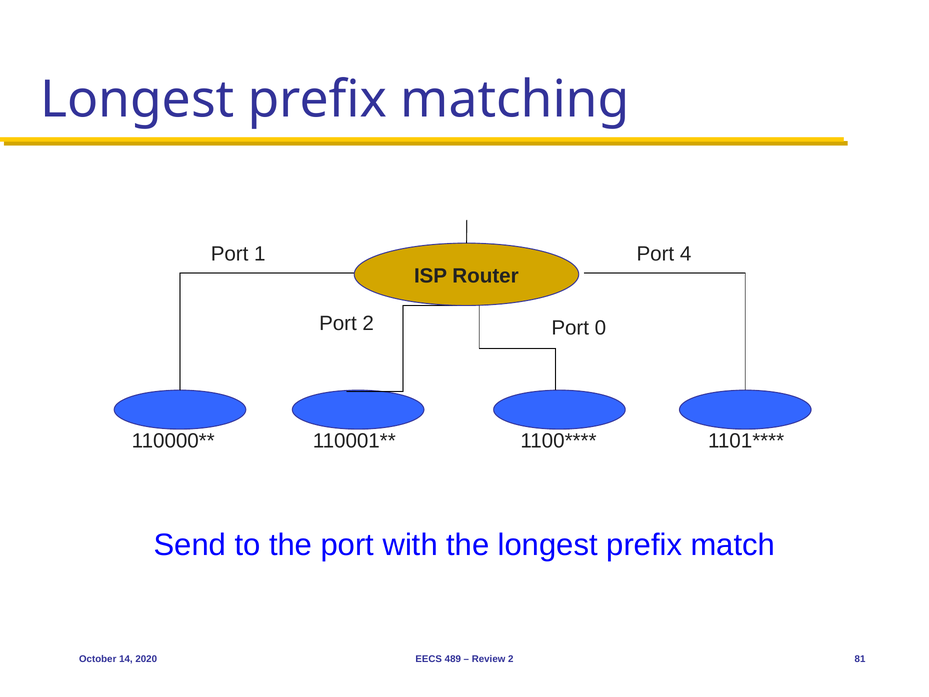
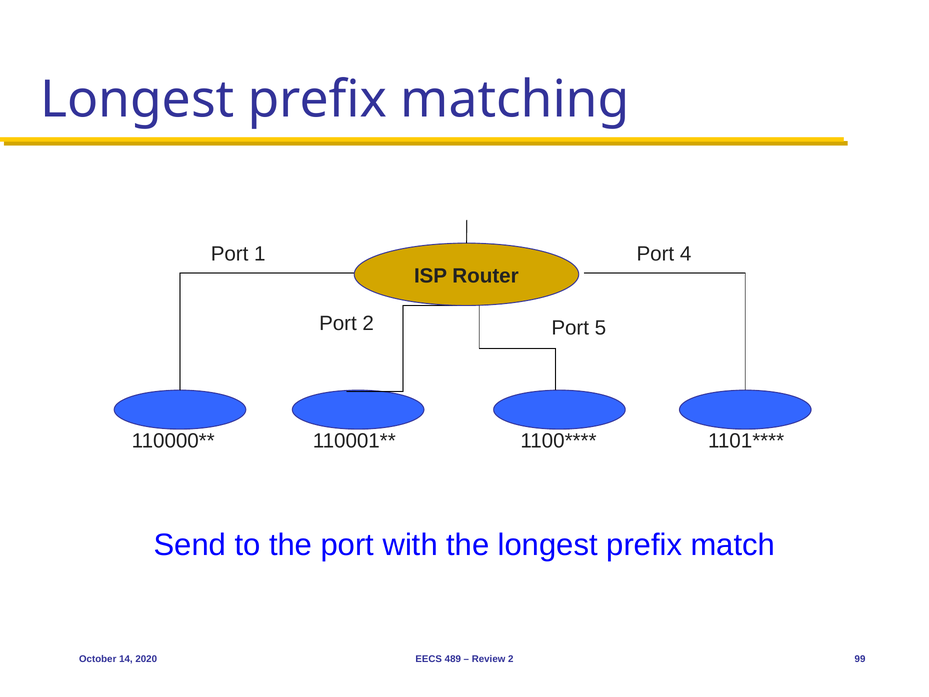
0: 0 -> 5 (600, 328)
81: 81 -> 99 (860, 659)
